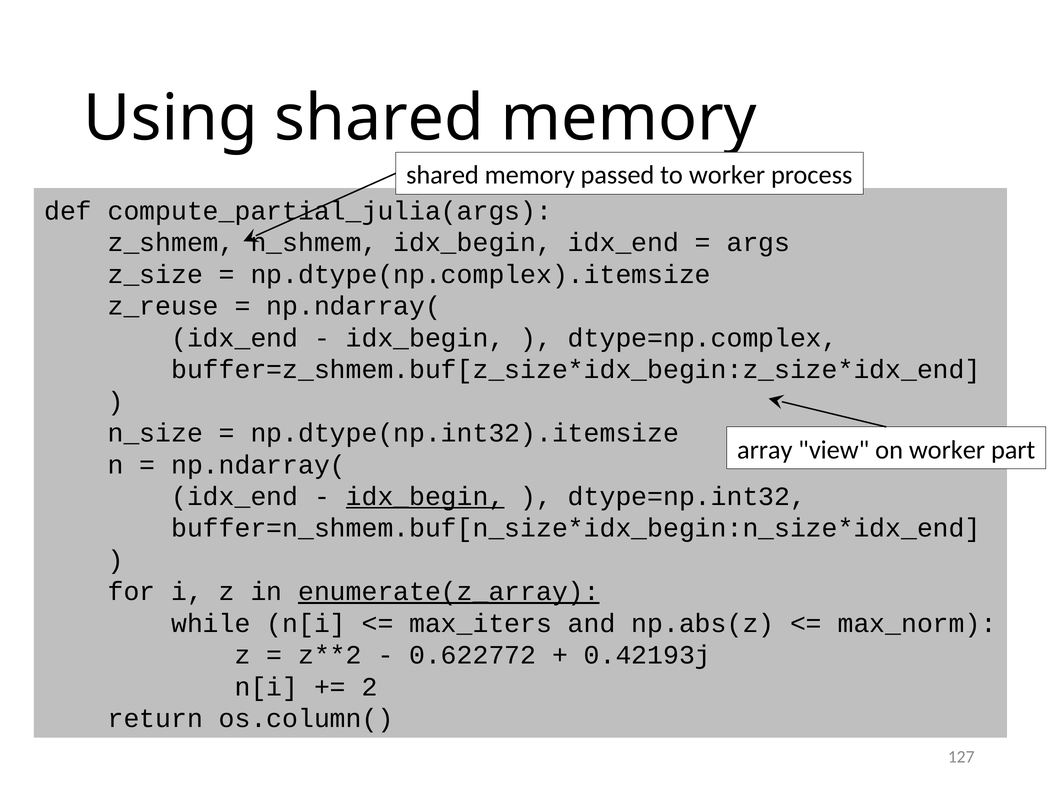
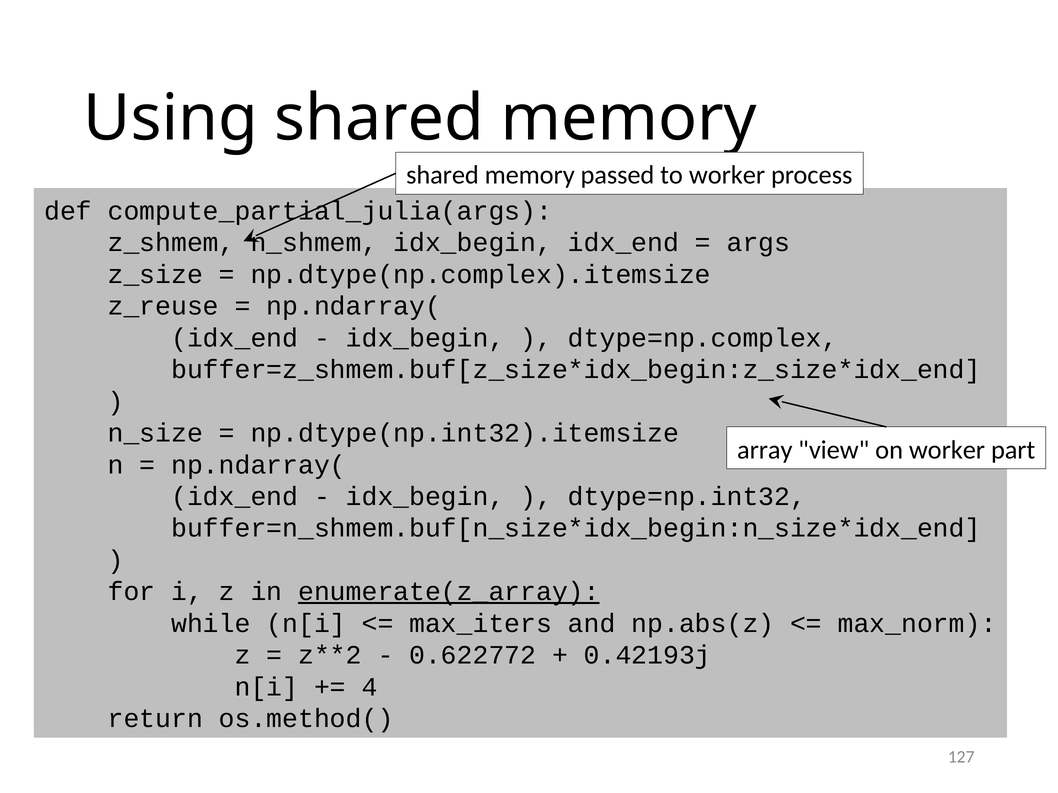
idx_begin underline: present -> none (425, 497)
2: 2 -> 4 (370, 687)
os.column(: os.column( -> os.method( (306, 719)
